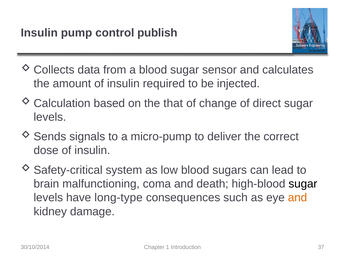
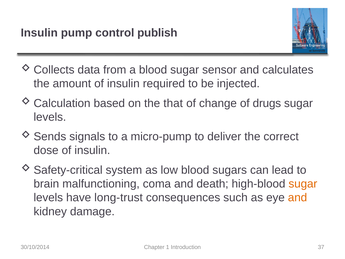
direct: direct -> drugs (267, 103)
sugar colour: black -> orange (303, 184)
long-type: long-type -> long-trust (119, 197)
